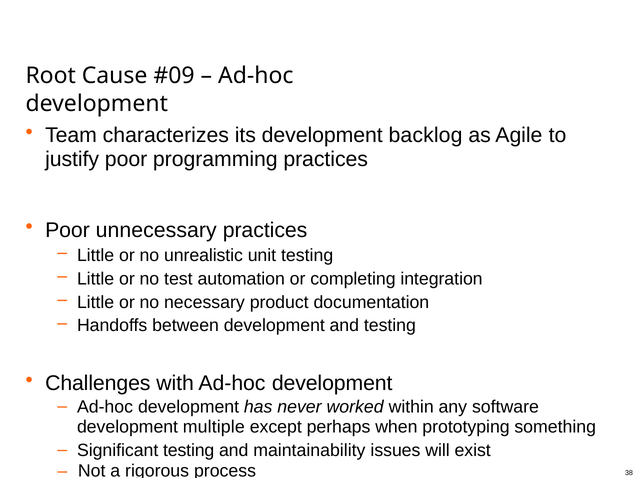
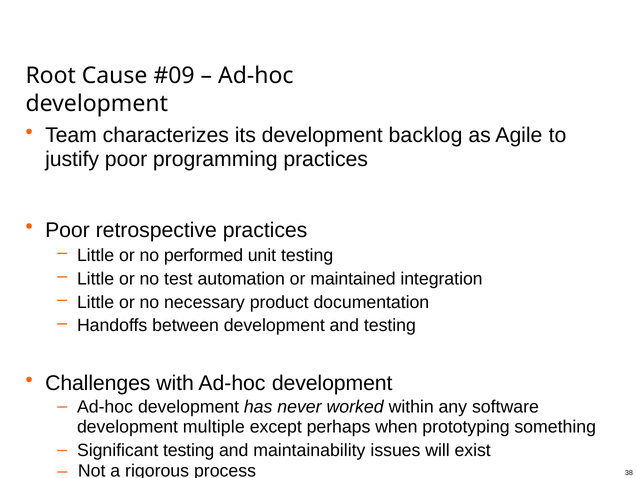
unnecessary: unnecessary -> retrospective (156, 230)
unrealistic: unrealistic -> performed (204, 255)
completing: completing -> maintained (353, 279)
